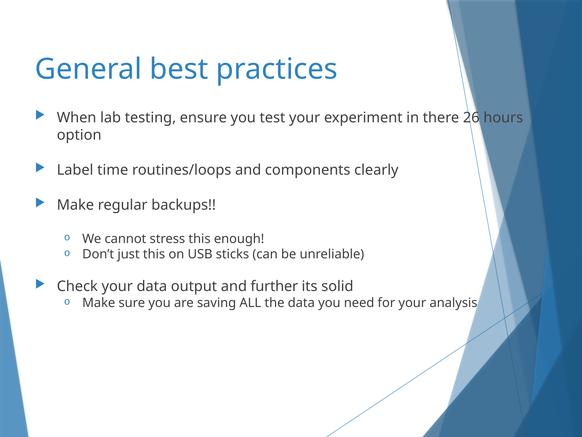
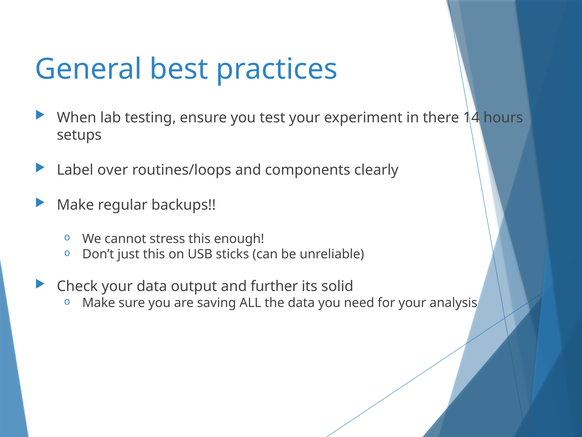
26: 26 -> 14 (471, 117)
option: option -> setups (79, 135)
time: time -> over (113, 170)
